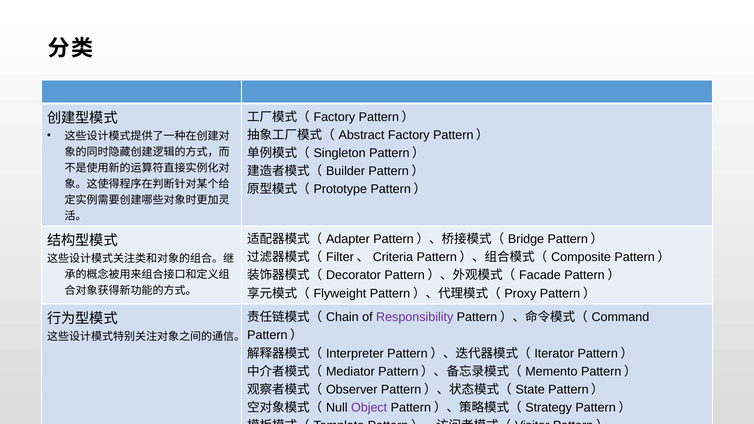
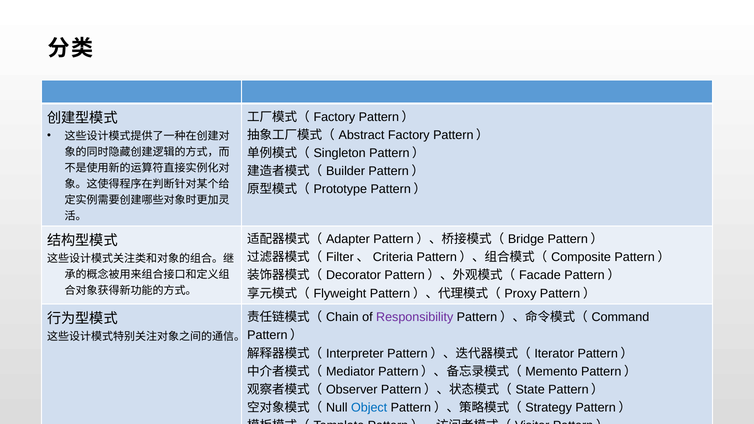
Object colour: purple -> blue (369, 408)
